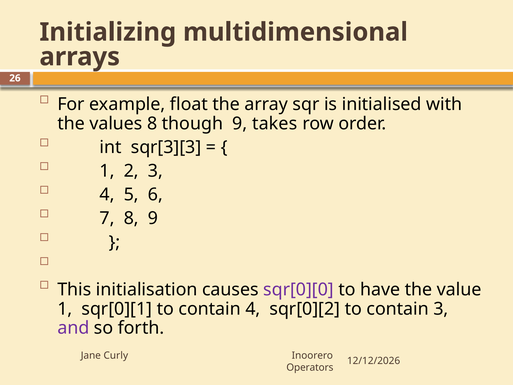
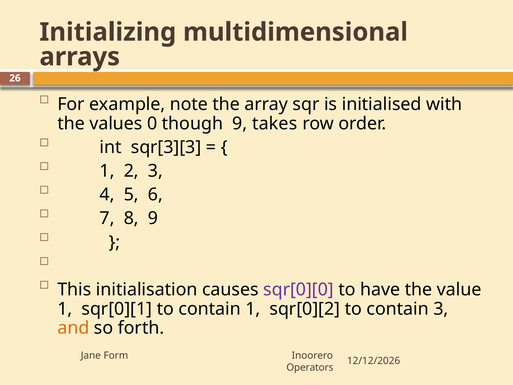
float: float -> note (189, 104)
values 8: 8 -> 0 (152, 123)
contain 4: 4 -> 1 (253, 309)
and colour: purple -> orange (73, 328)
Curly: Curly -> Form (116, 355)
